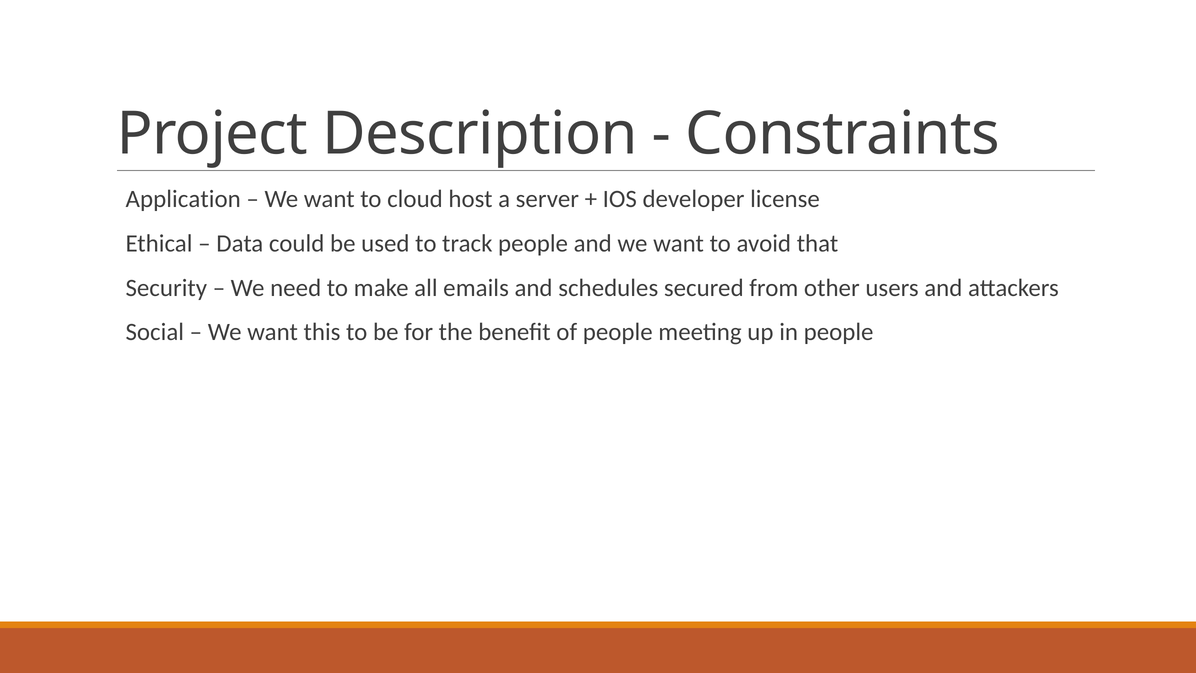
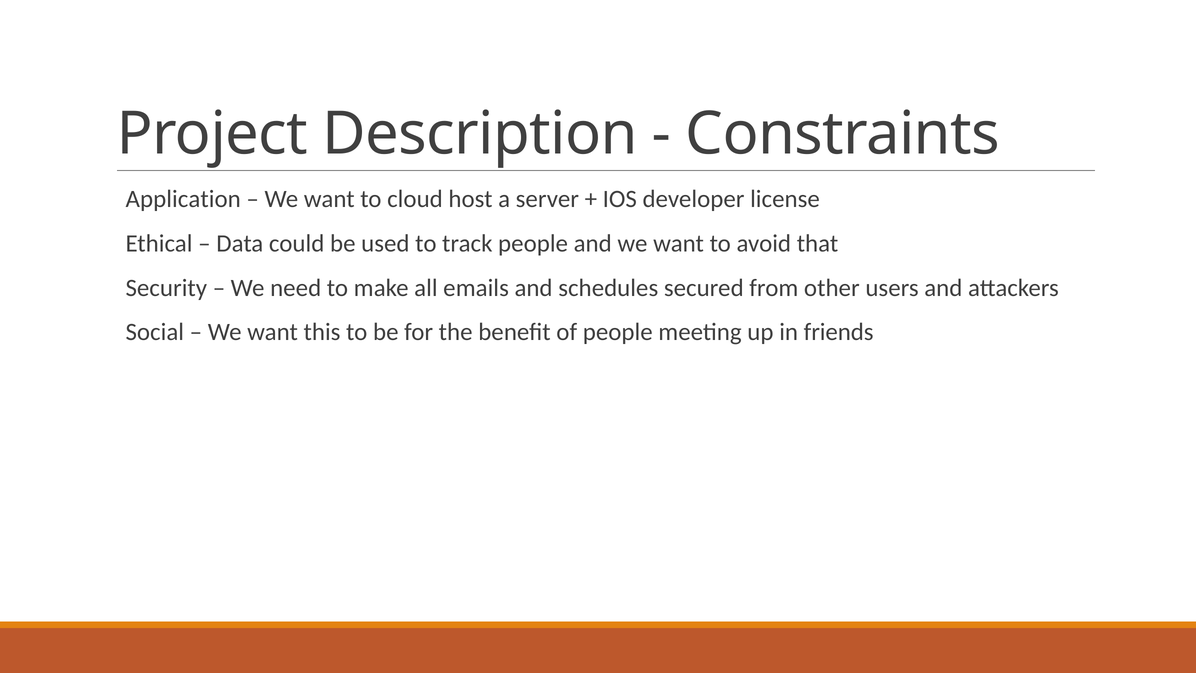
in people: people -> friends (839, 332)
